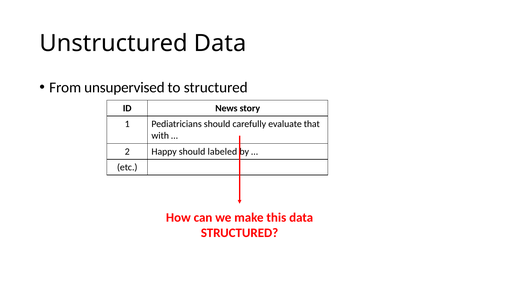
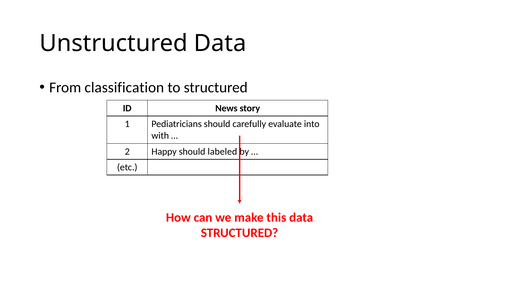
unsupervised: unsupervised -> classification (124, 88)
that: that -> into (312, 124)
